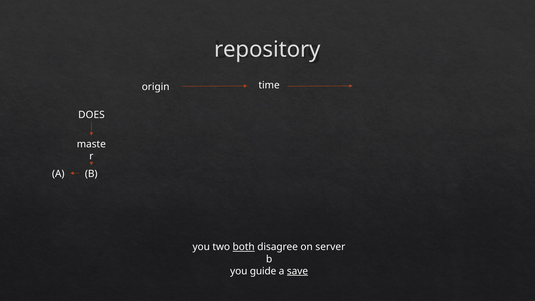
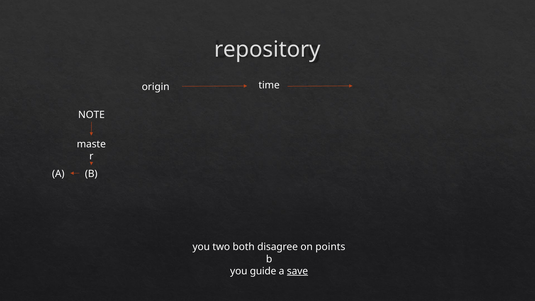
DOES: DOES -> NOTE (91, 115)
both underline: present -> none (244, 247)
server: server -> points (330, 247)
